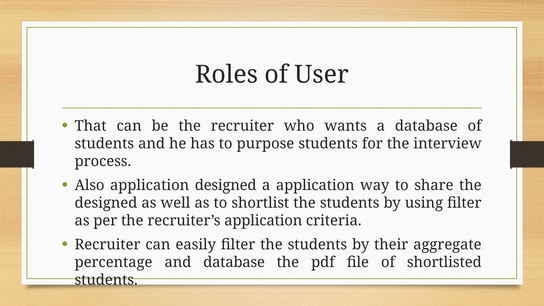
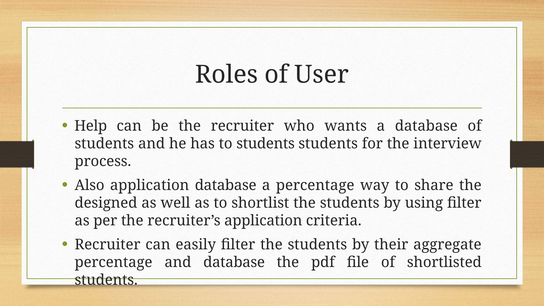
That: That -> Help (91, 126)
to purpose: purpose -> students (266, 144)
application designed: designed -> database (226, 185)
a application: application -> percentage (315, 185)
